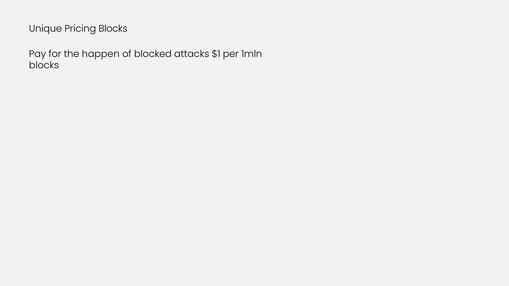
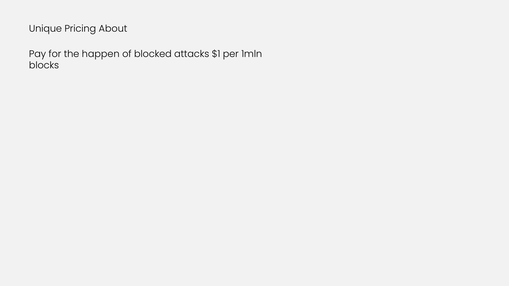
Pricing Blocks: Blocks -> About (113, 29)
